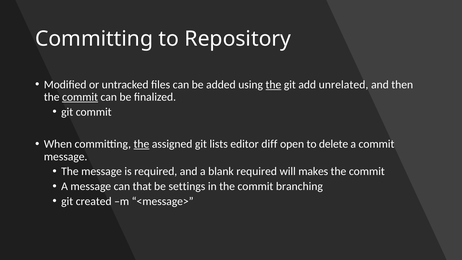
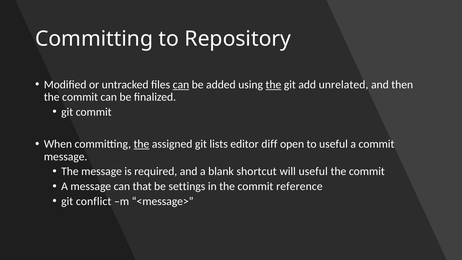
can underline: none -> present (181, 85)
commit underline: present -> none (80, 97)
to delete: delete -> useful (333, 144)
blank required: required -> shortcut (257, 171)
will makes: makes -> useful (313, 171)
branching: branching -> reference (299, 186)
created: created -> conflict (94, 201)
